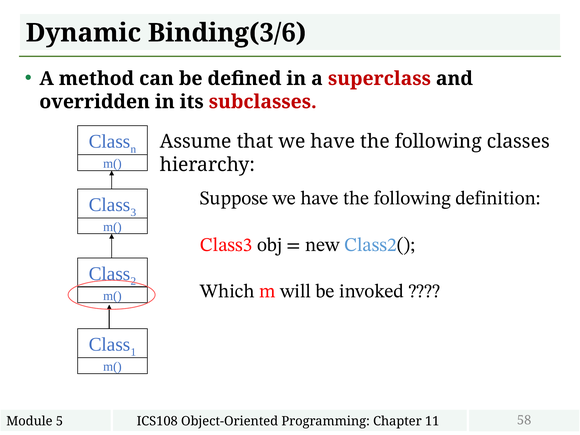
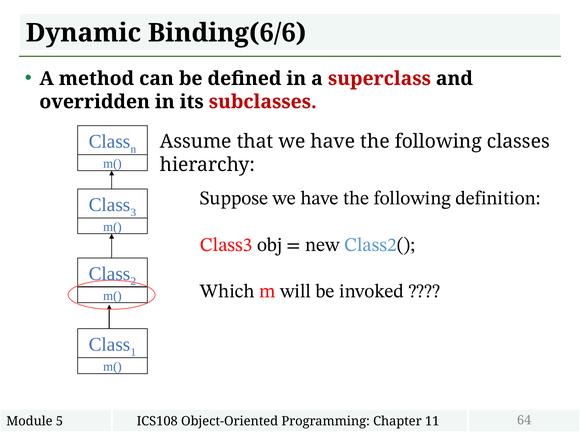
Binding(3/6: Binding(3/6 -> Binding(6/6 (227, 33)
58: 58 -> 64 (524, 420)
